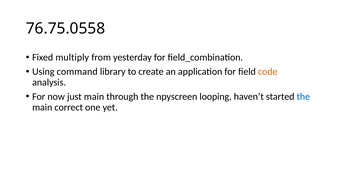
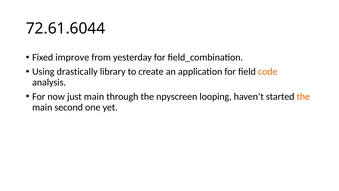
76.75.0558: 76.75.0558 -> 72.61.6044 (66, 28)
multiply: multiply -> improve (72, 57)
command: command -> drastically (77, 72)
the colour: blue -> orange (303, 96)
correct: correct -> second (69, 107)
